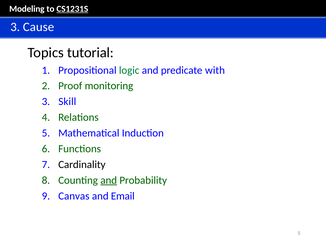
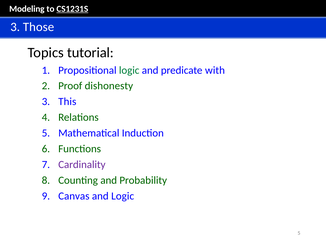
Cause: Cause -> Those (39, 27)
monitoring: monitoring -> dishonesty (109, 86)
Skill: Skill -> This (67, 102)
Cardinality colour: black -> purple (82, 165)
and underline: present -> none (109, 181)
and Email: Email -> Logic (123, 196)
